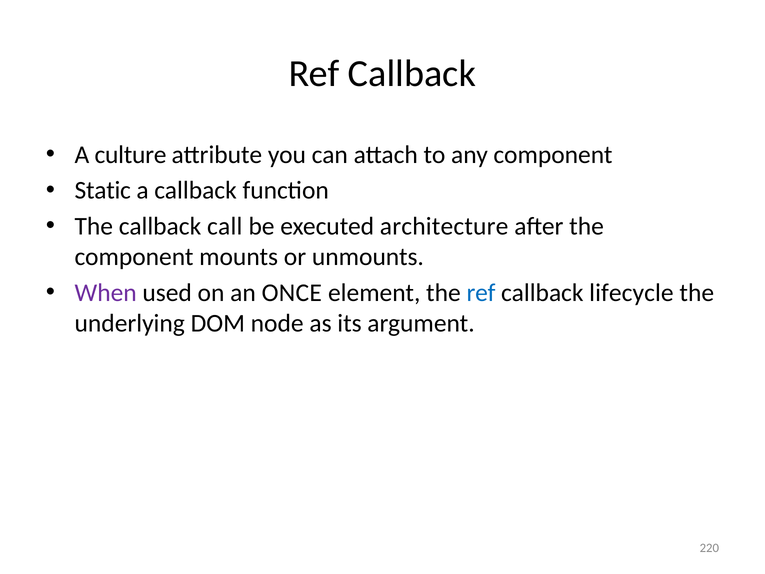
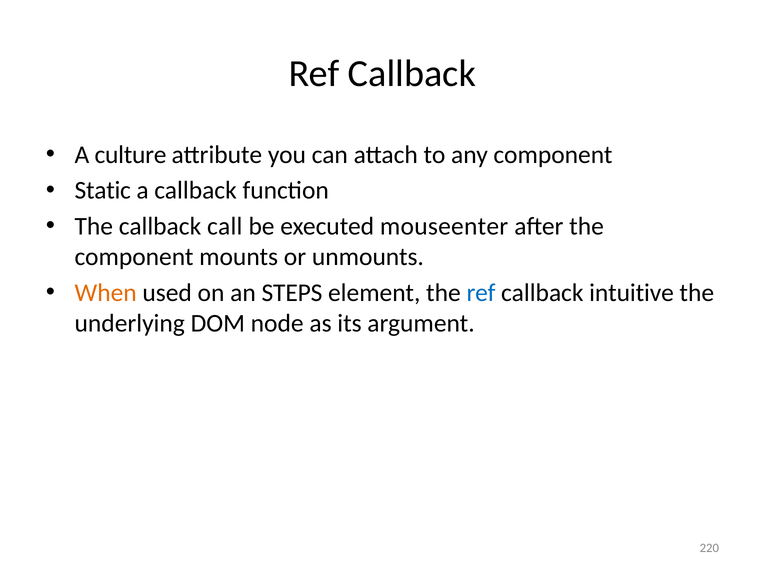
architecture: architecture -> mouseenter (444, 226)
When colour: purple -> orange (106, 292)
ONCE: ONCE -> STEPS (292, 292)
lifecycle: lifecycle -> intuitive (632, 292)
